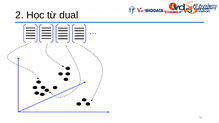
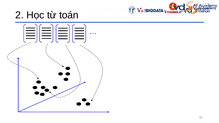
dual: dual -> toán (69, 15)
